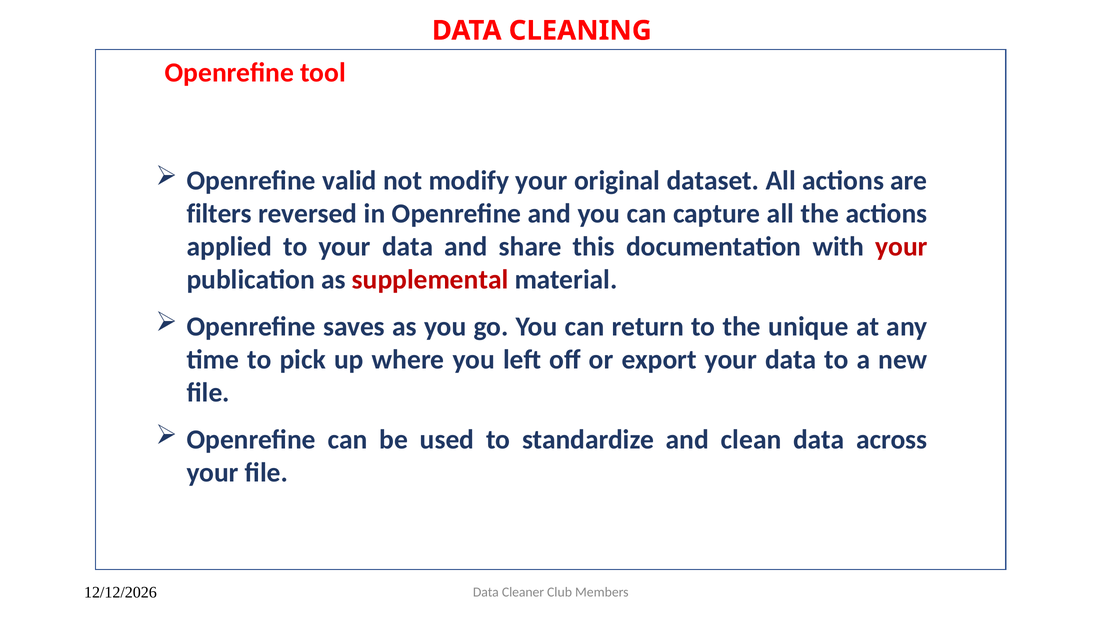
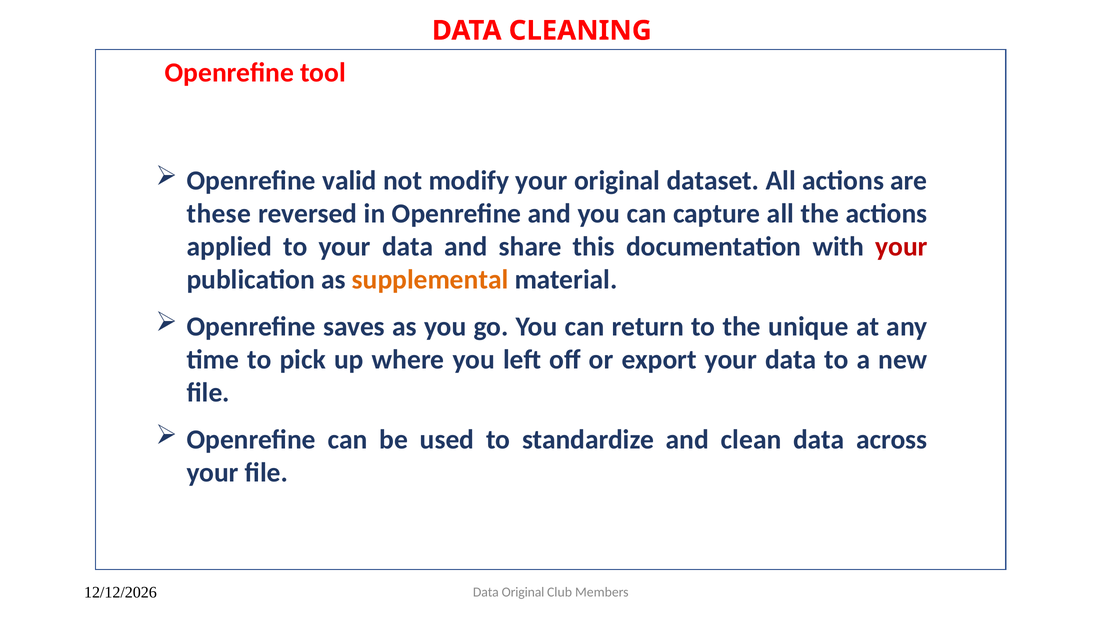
filters: filters -> these (219, 214)
supplemental colour: red -> orange (430, 280)
Data Cleaner: Cleaner -> Original (523, 592)
